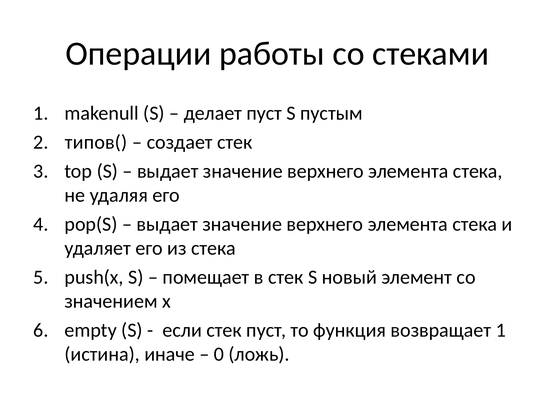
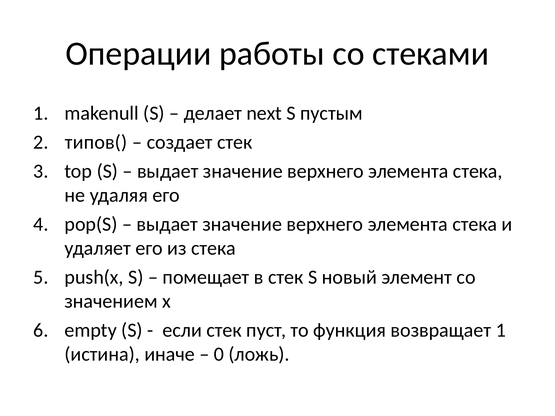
делает пуст: пуст -> next (264, 113)
